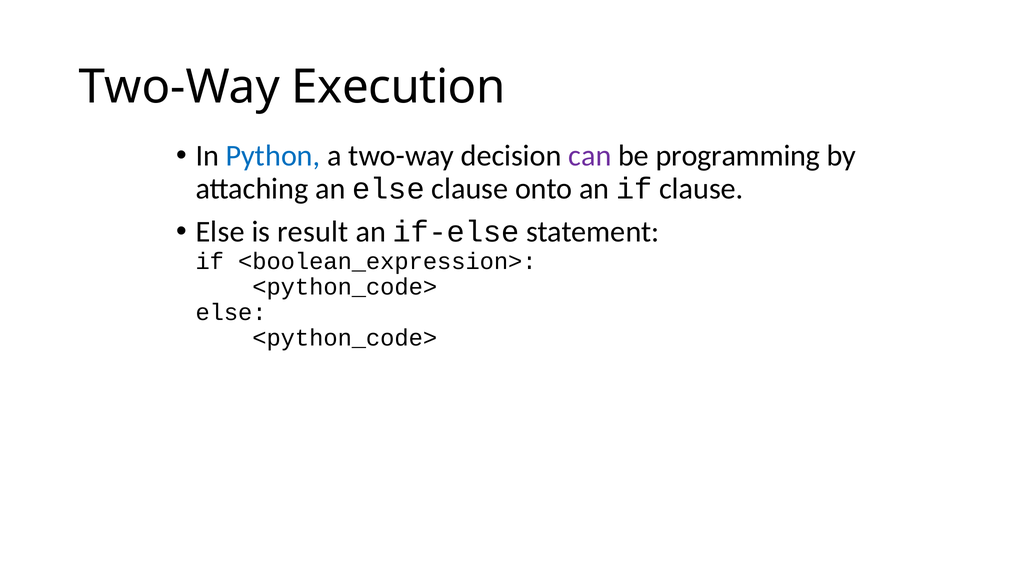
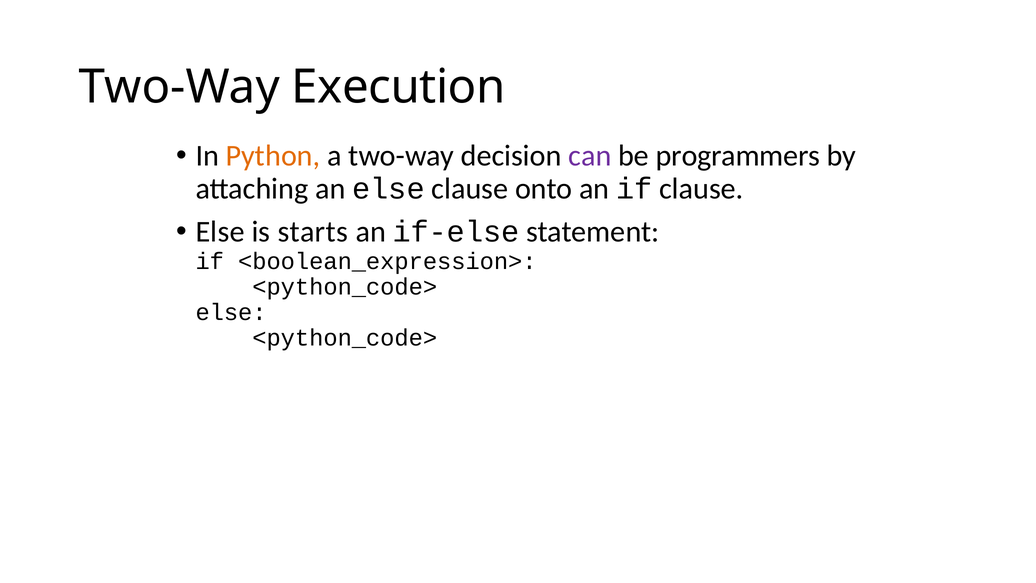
Python colour: blue -> orange (273, 156)
programming: programming -> programmers (738, 156)
result: result -> starts (313, 232)
